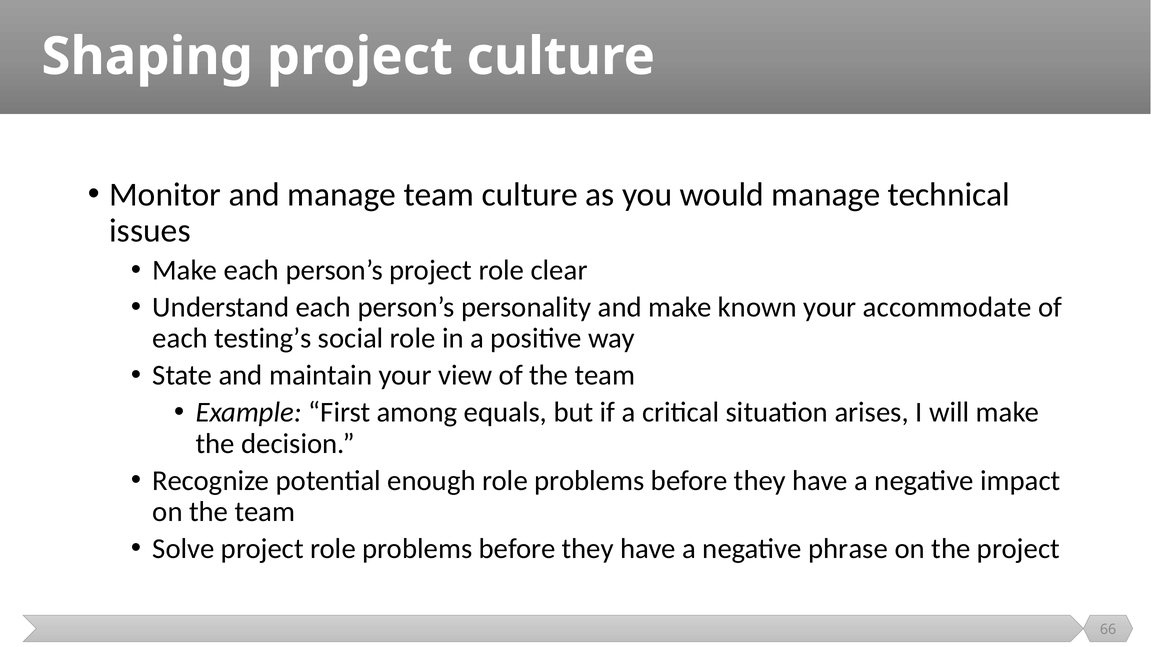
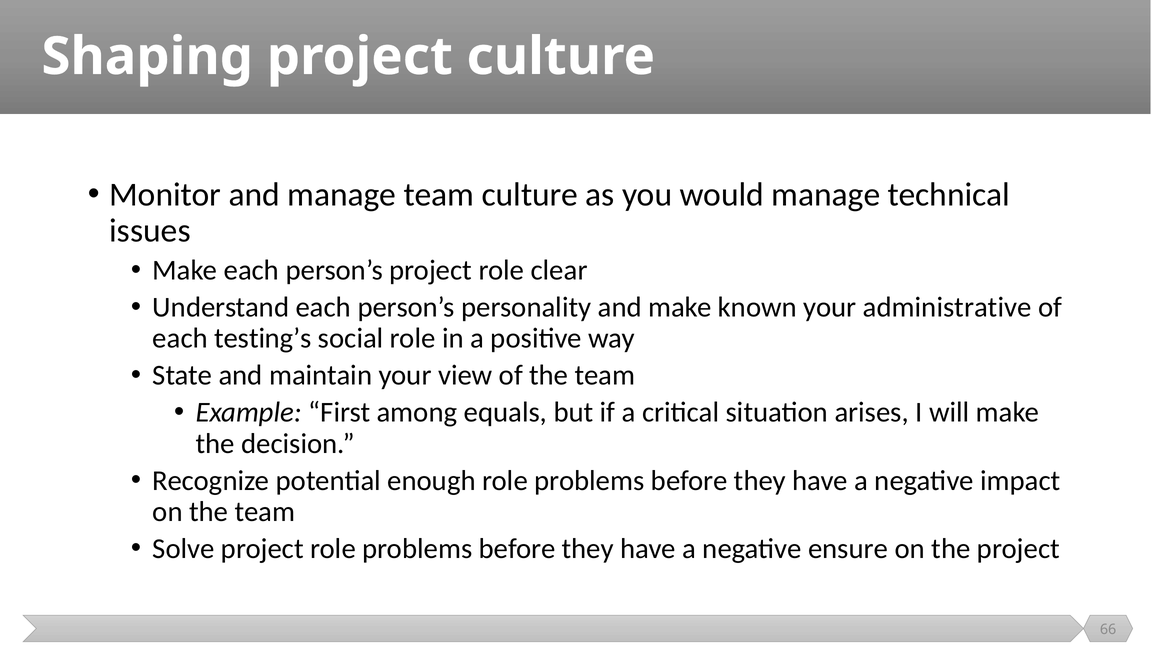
accommodate: accommodate -> administrative (947, 308)
phrase: phrase -> ensure (848, 549)
